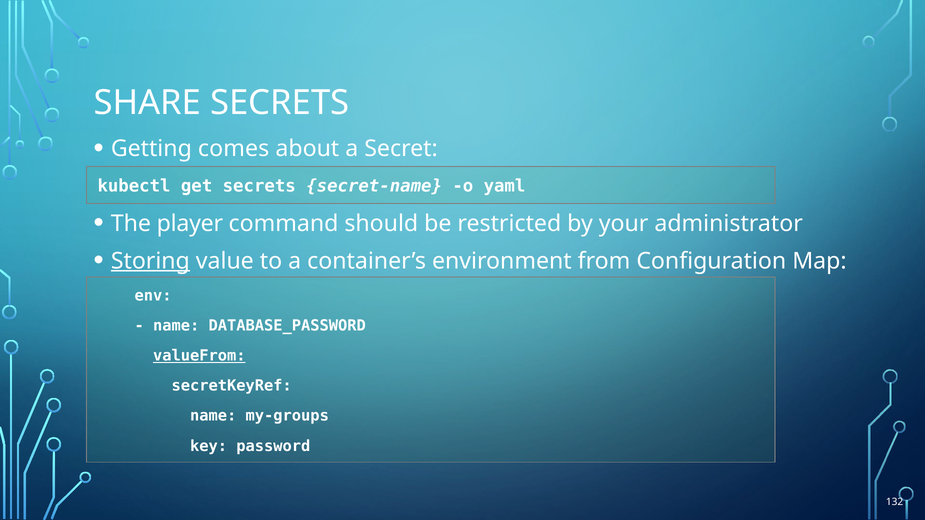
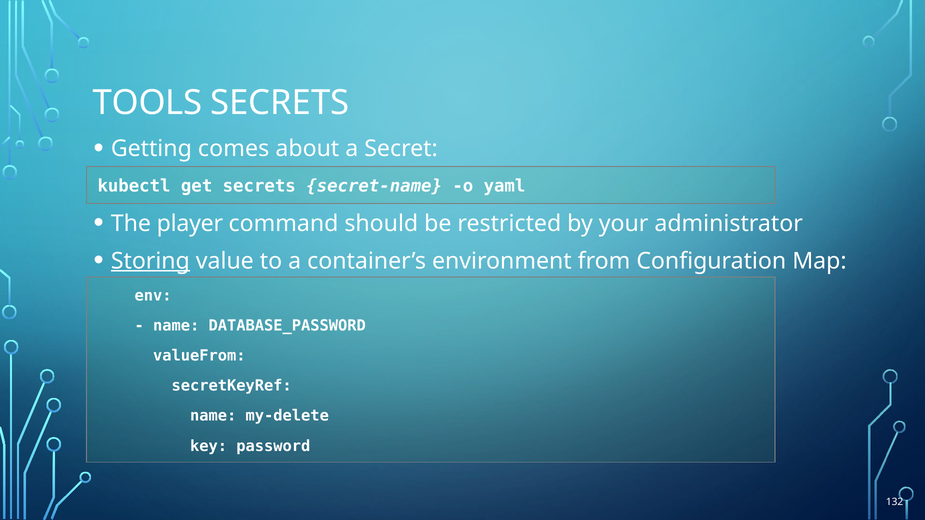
SHARE: SHARE -> TOOLS (148, 103)
valueFrom underline: present -> none (199, 356)
my-groups: my-groups -> my-delete (287, 416)
